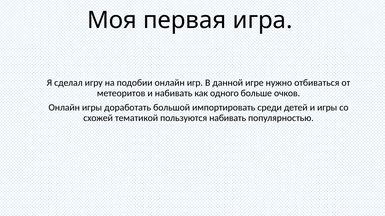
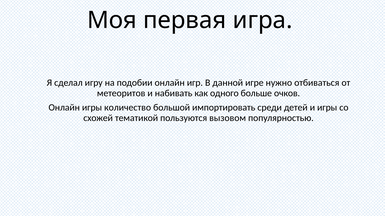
доработать: доработать -> количество (128, 108)
пользуются набивать: набивать -> вызовом (228, 118)
